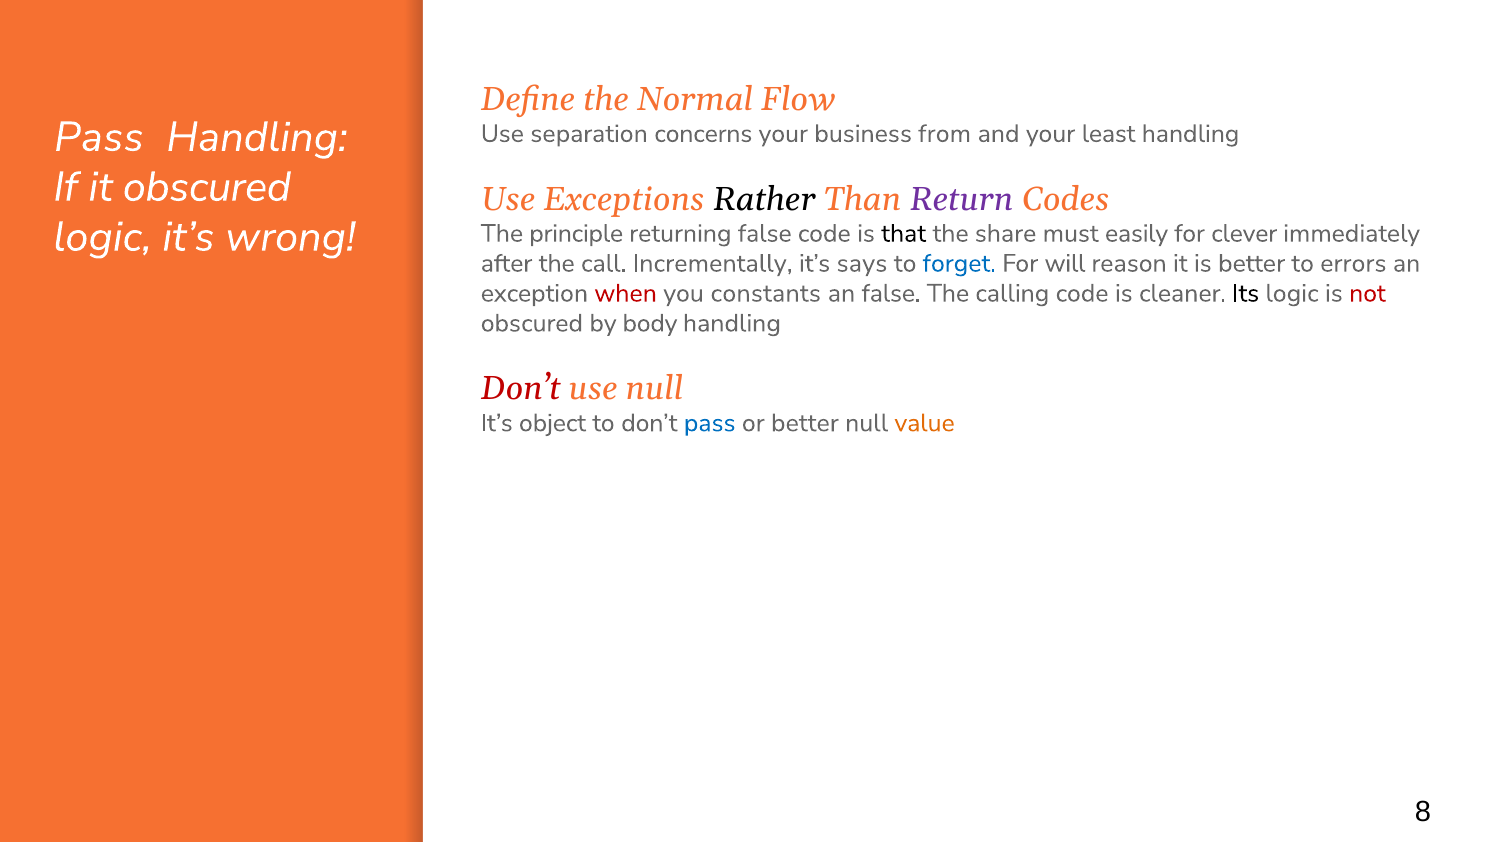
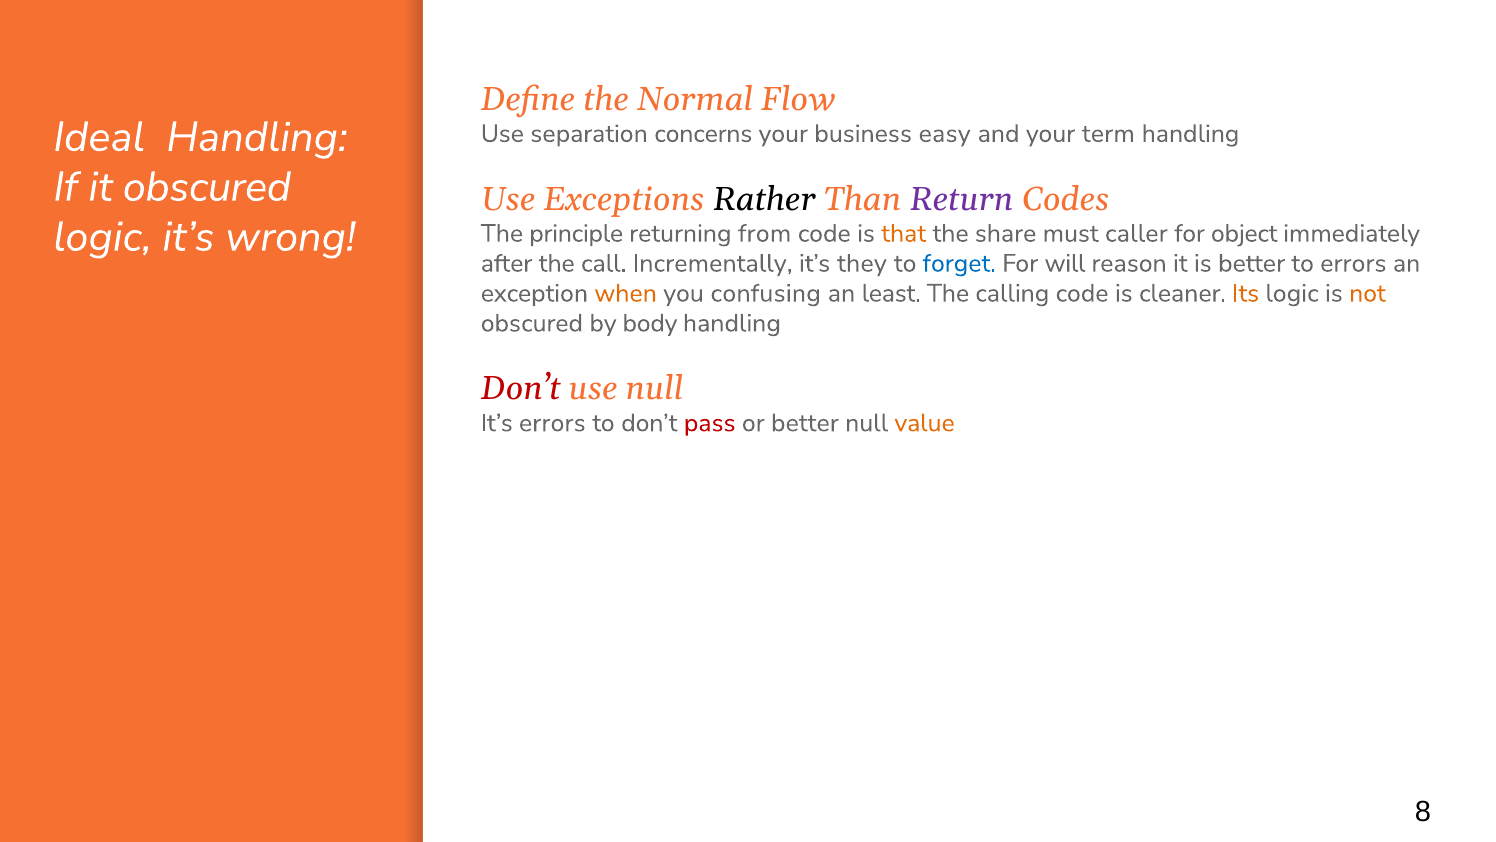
Pass: Pass -> Ideal (99, 137)
from: from -> easy (945, 134)
least: least -> term (1108, 134)
returning false: false -> from (765, 233)
that colour: black -> orange (904, 233)
easily: easily -> caller (1136, 233)
clever: clever -> object (1244, 233)
says: says -> they (862, 263)
when colour: red -> orange (626, 293)
constants: constants -> confusing (766, 293)
an false: false -> least (891, 293)
Its colour: black -> orange (1246, 293)
not colour: red -> orange (1367, 293)
It’s object: object -> errors (552, 423)
pass colour: blue -> red (710, 423)
